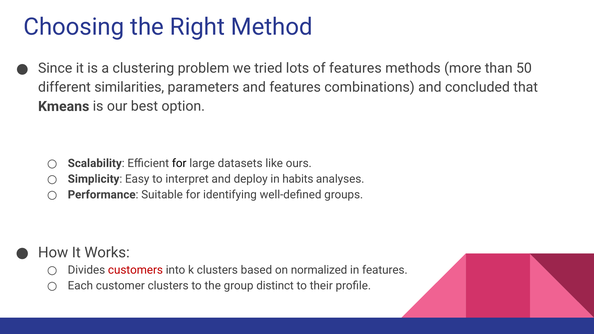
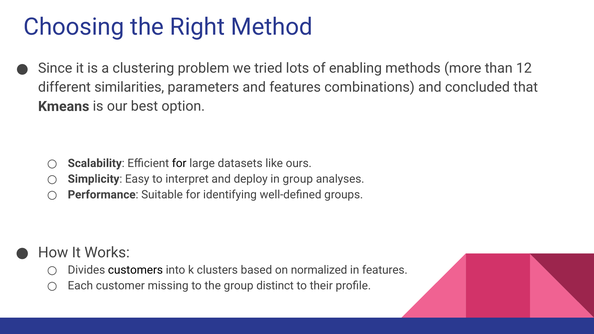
of features: features -> enabling (355, 68)
50: 50 -> 12 (524, 68)
in habits: habits -> group (298, 179)
customers colour: red -> black (135, 270)
customer clusters: clusters -> missing (168, 286)
